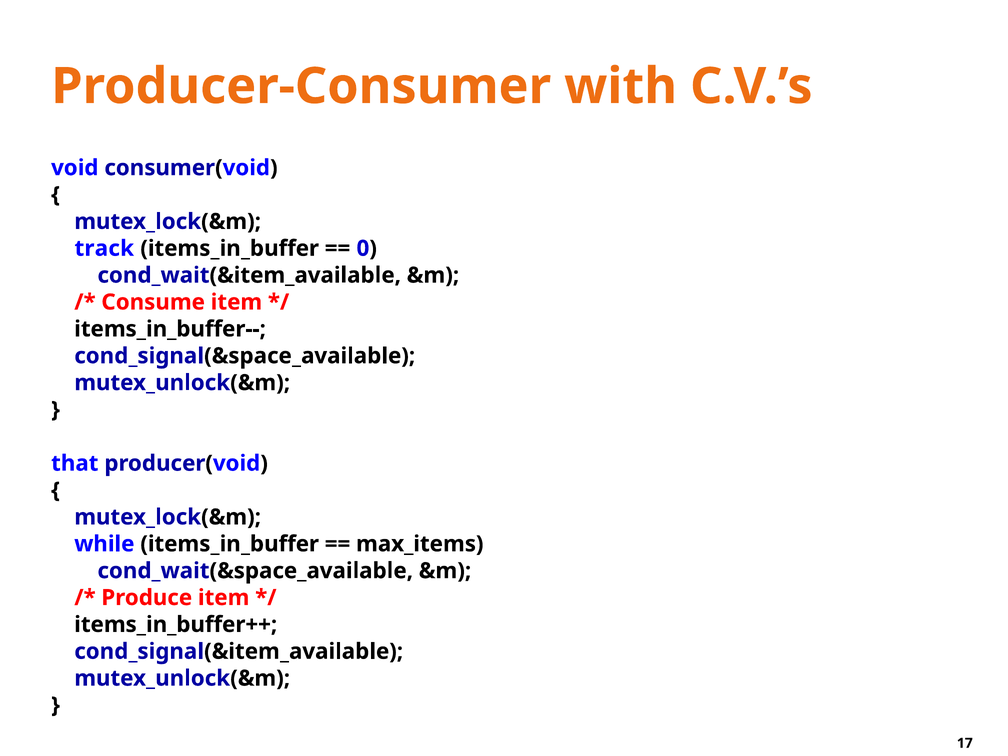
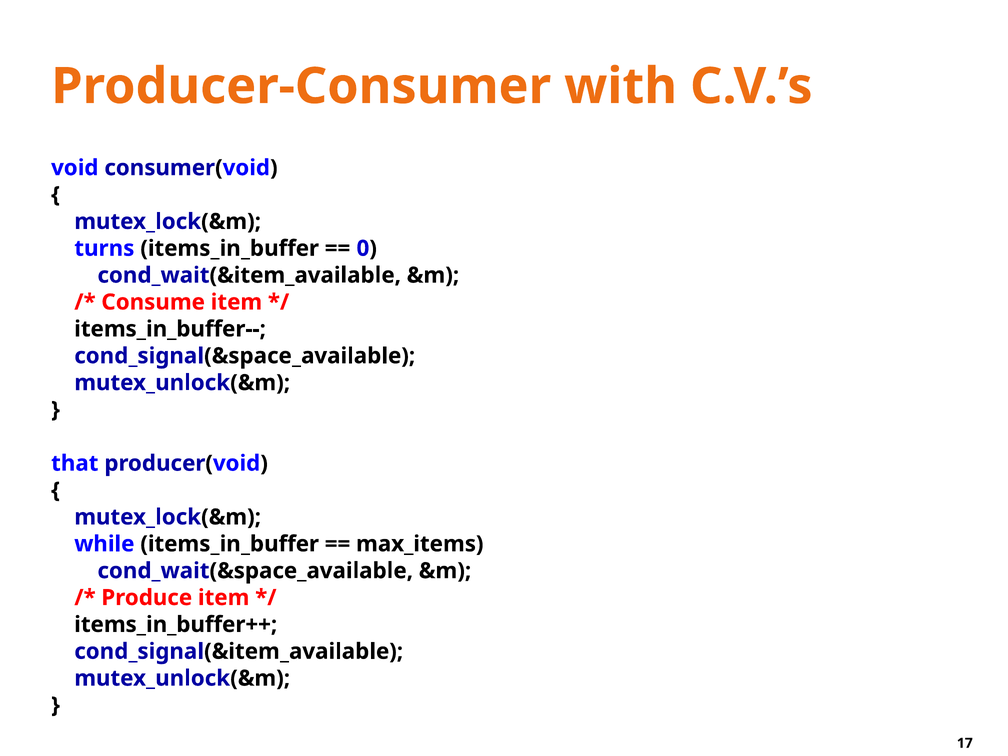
track: track -> turns (104, 248)
